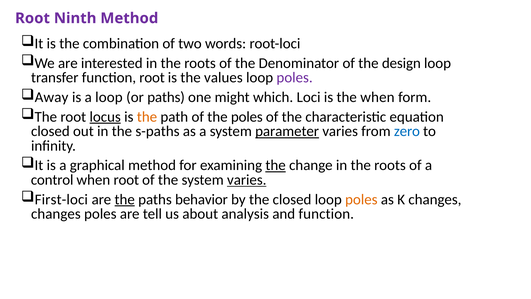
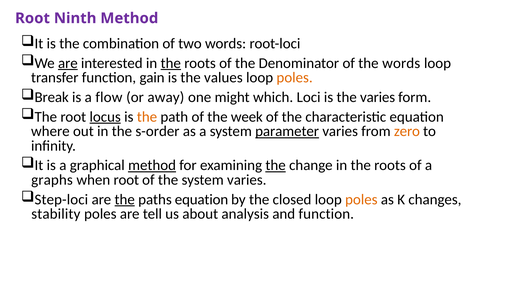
are underline: none -> present (68, 63)
the underline: none -> present (171, 63)
the design: design -> words (401, 63)
transfer function root: root -> gain (152, 78)
poles colour: purple -> orange (295, 78)
Away: Away -> Break (52, 97)
a loop: loop -> flow (109, 97)
or paths: paths -> away (166, 97)
the when: when -> varies (378, 97)
the poles: poles -> week (247, 117)
closed: closed -> where (50, 131)
s-paths: s-paths -> s-order (157, 131)
zero colour: blue -> orange (407, 131)
method underline: none -> present (152, 165)
control: control -> graphs (52, 180)
varies underline: present -> none (247, 180)
First-loci: First-loci -> Step-loci (61, 199)
paths behavior: behavior -> equation (202, 199)
changes: changes -> stability (56, 214)
